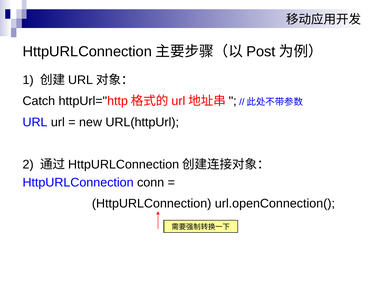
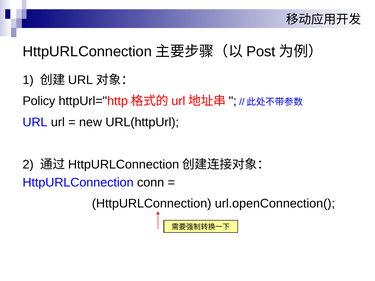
Catch: Catch -> Policy (39, 101)
